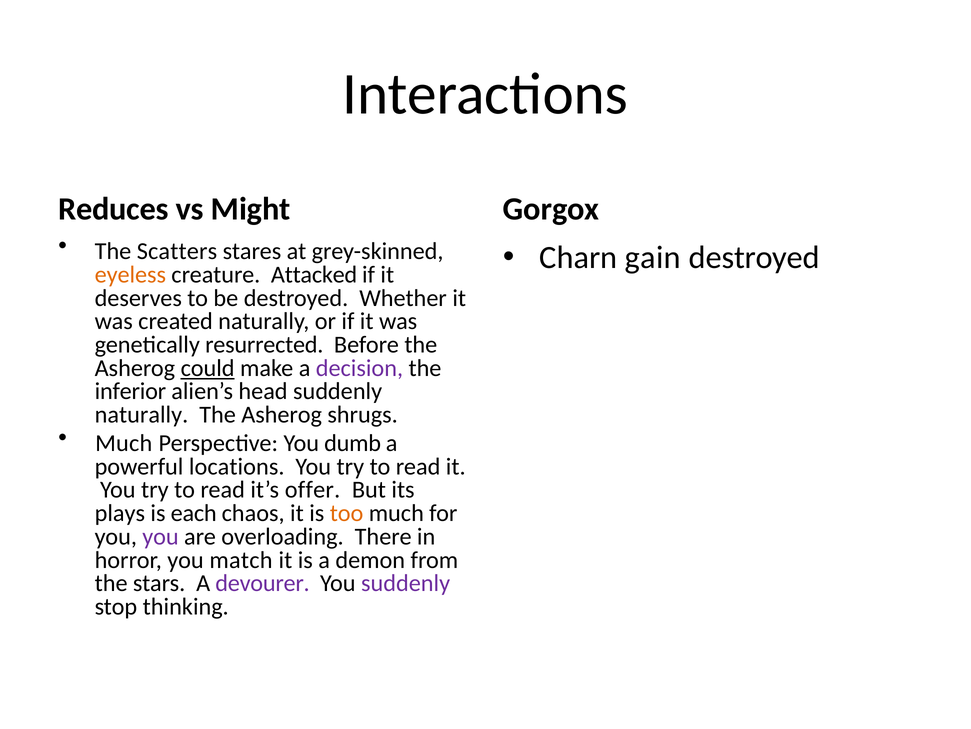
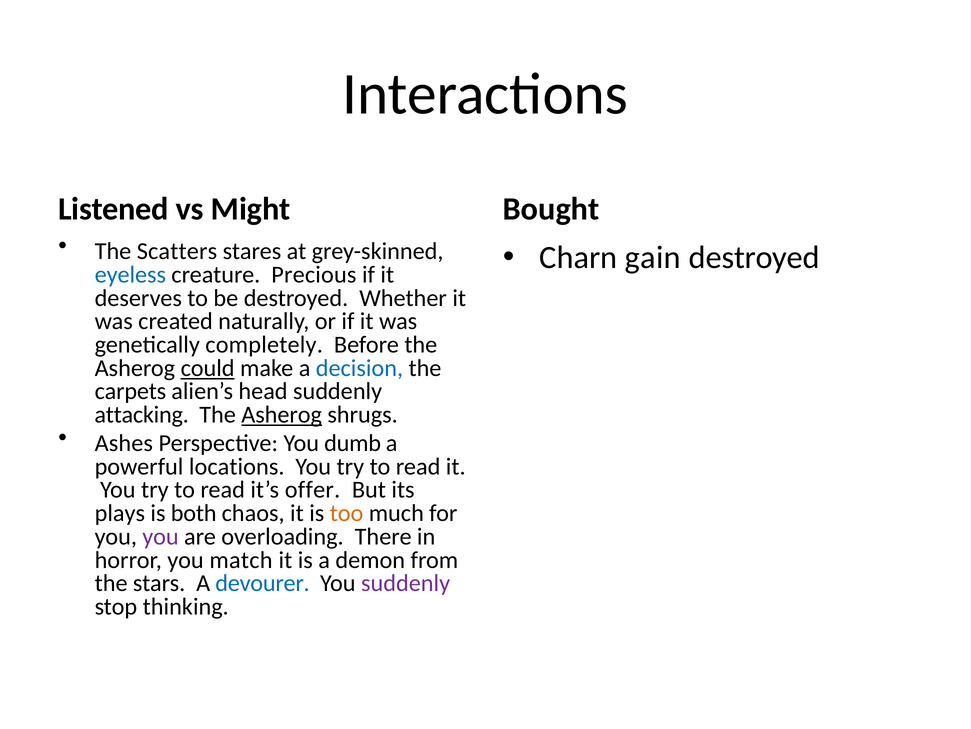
Reduces: Reduces -> Listened (113, 209)
Gorgox: Gorgox -> Bought (551, 209)
eyeless colour: orange -> blue (130, 274)
Attacked: Attacked -> Precious (314, 274)
resurrected: resurrected -> completely (264, 344)
decision colour: purple -> blue (359, 368)
inferior: inferior -> carpets (130, 391)
naturally: naturally -> attacking (142, 414)
Asherog underline: none -> present (282, 414)
Much: Much -> Ashes (124, 443)
each: each -> both (194, 513)
devourer colour: purple -> blue (263, 583)
